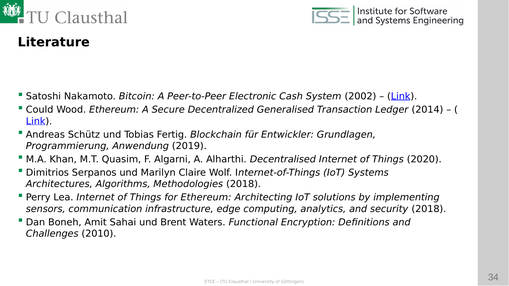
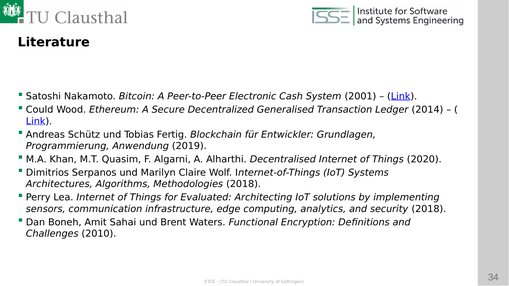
2002: 2002 -> 2001 (360, 97)
for Ethereum: Ethereum -> Evaluated (206, 198)
